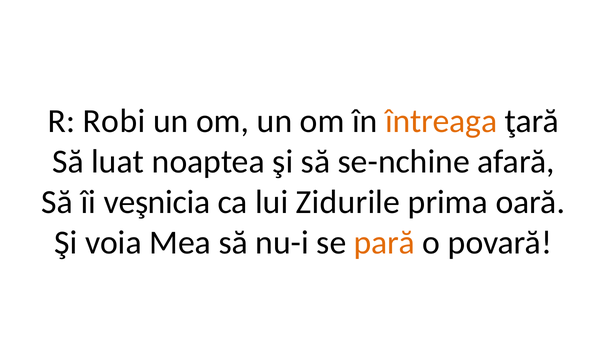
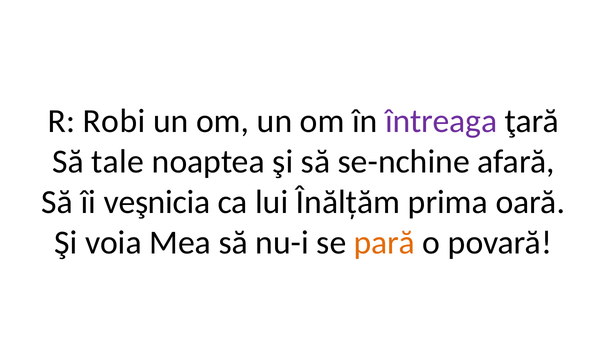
întreaga colour: orange -> purple (441, 122)
luat: luat -> tale (118, 162)
Zidurile: Zidurile -> Înălțăm (348, 202)
